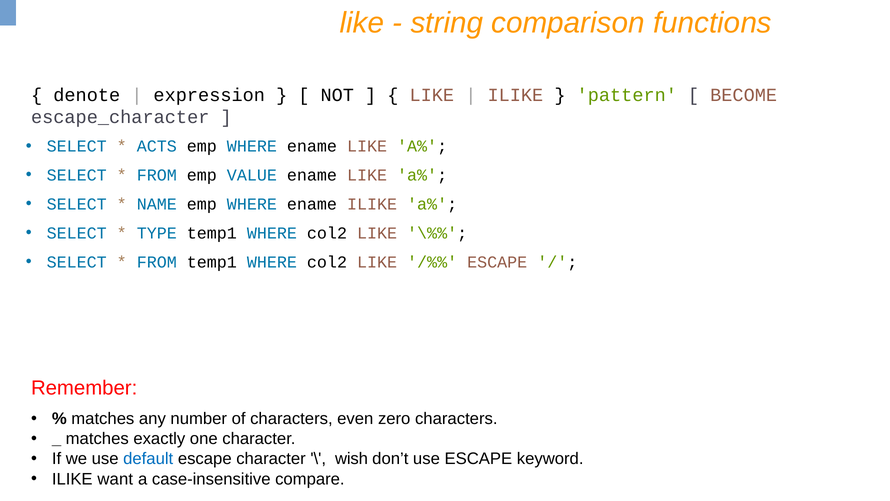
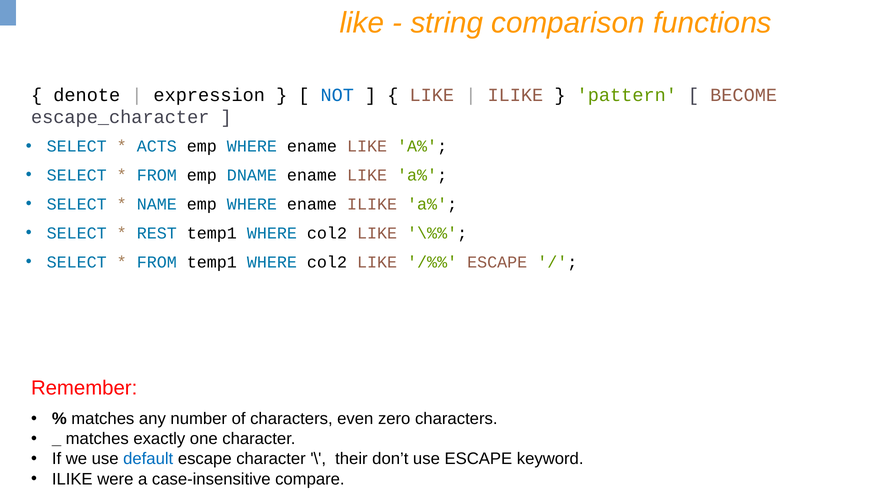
NOT colour: black -> blue (337, 95)
VALUE: VALUE -> DNAME (252, 175)
TYPE: TYPE -> REST (157, 233)
wish: wish -> their (351, 459)
want: want -> were (115, 479)
